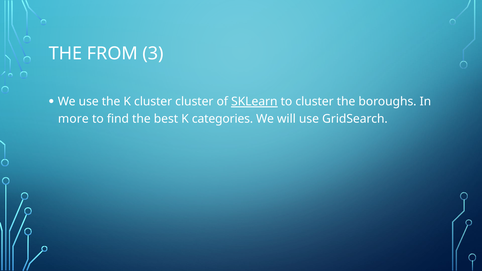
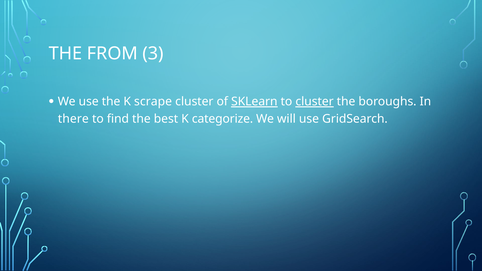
K cluster: cluster -> scrape (153, 102)
cluster underline: none -> present (315, 102)
more: more -> there (73, 119)
categories: categories -> categorize (222, 119)
